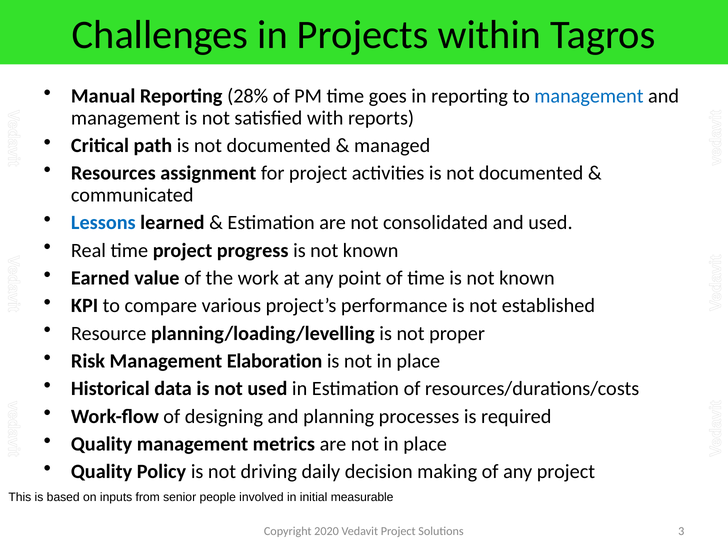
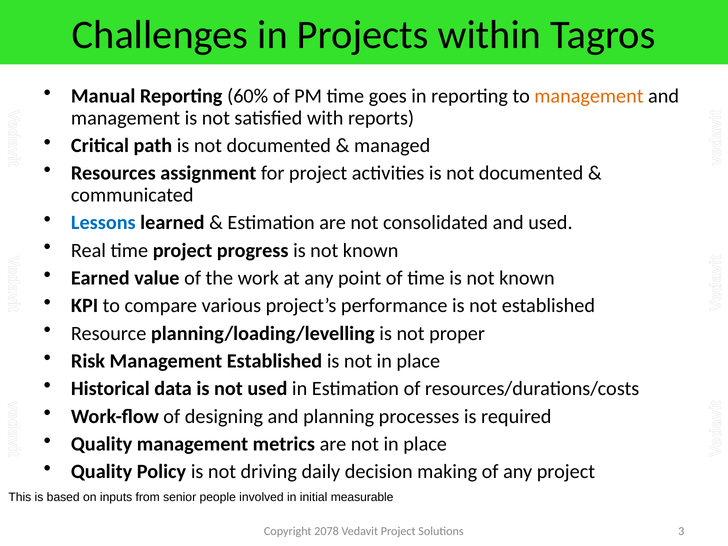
28%: 28% -> 60% (248, 96)
management colour: blue -> orange (589, 96)
Management Elaboration: Elaboration -> Established (274, 361)
2020: 2020 -> 2078 (327, 531)
